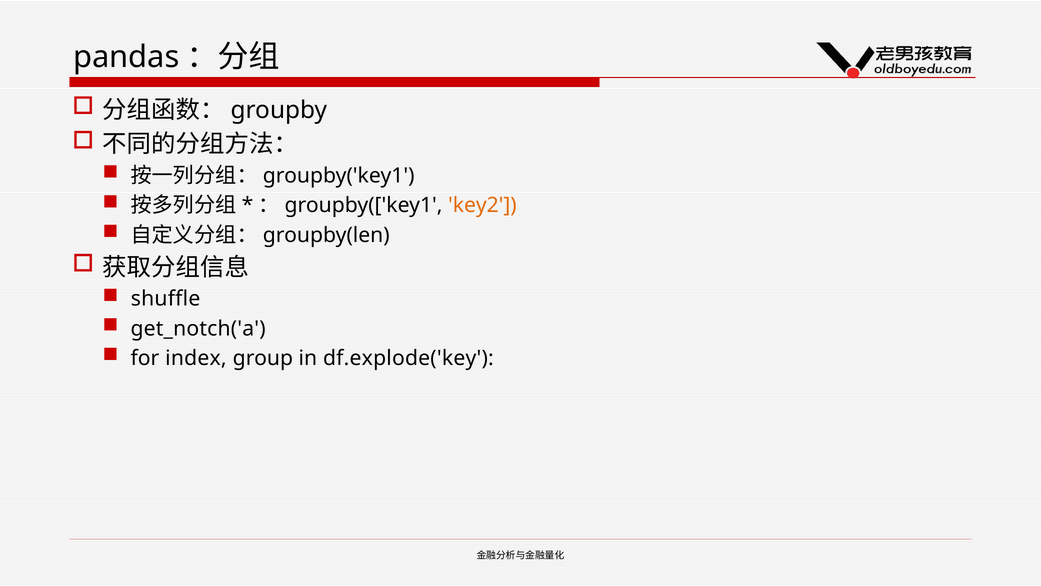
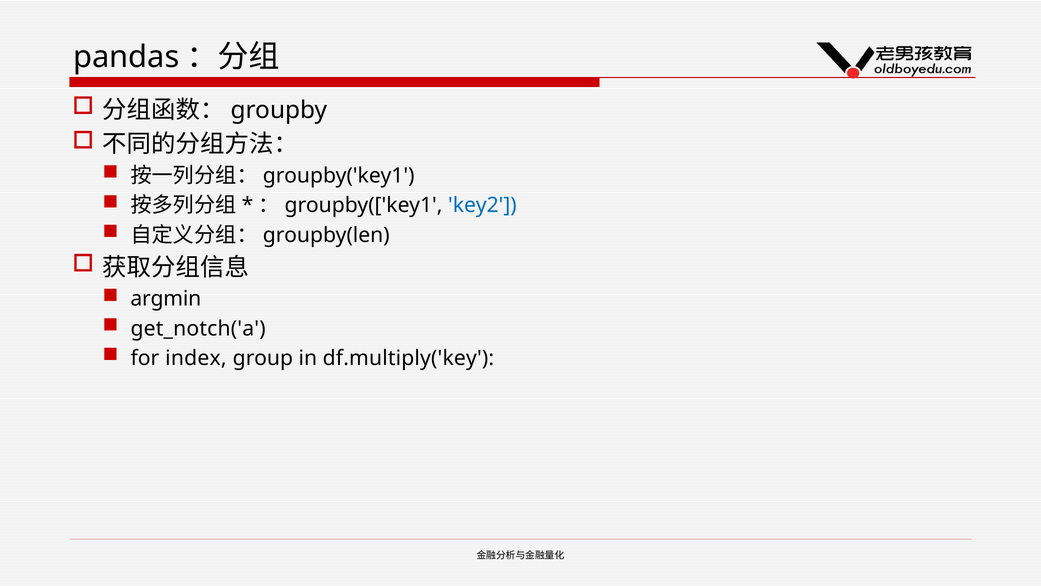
key2 colour: orange -> blue (482, 205)
shuffle: shuffle -> argmin (166, 299)
df.explode('key: df.explode('key -> df.multiply('key (408, 358)
